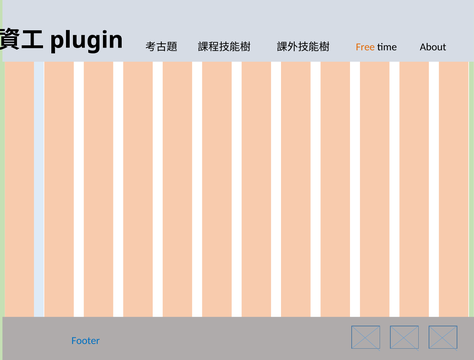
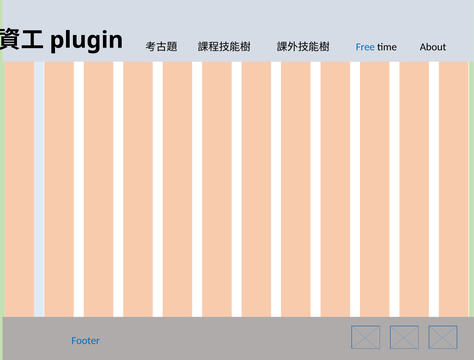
Free colour: orange -> blue (365, 47)
